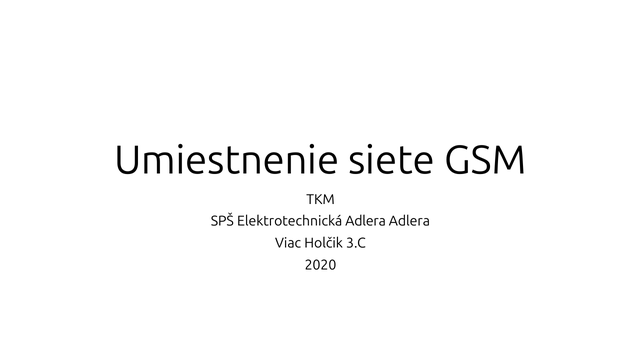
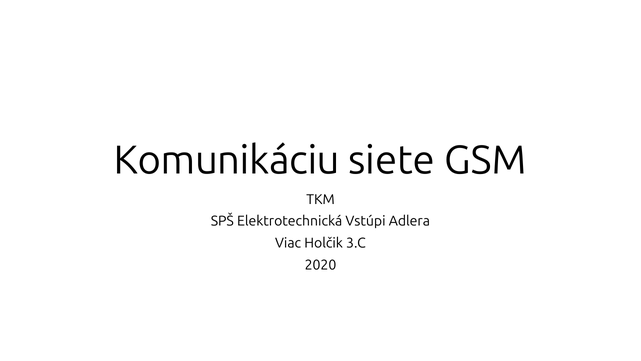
Umiestnenie: Umiestnenie -> Komunikáciu (227, 160)
Elektrotechnická Adlera: Adlera -> Vstúpi (366, 221)
